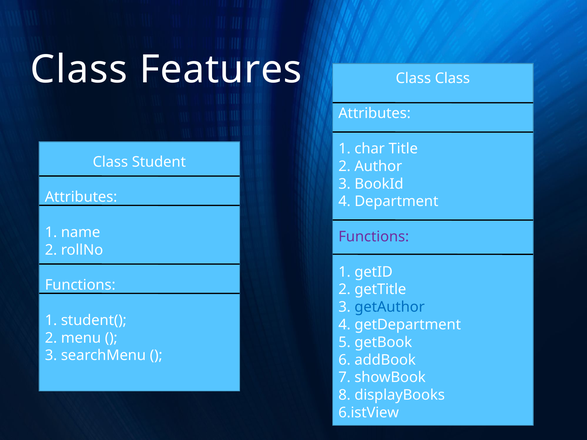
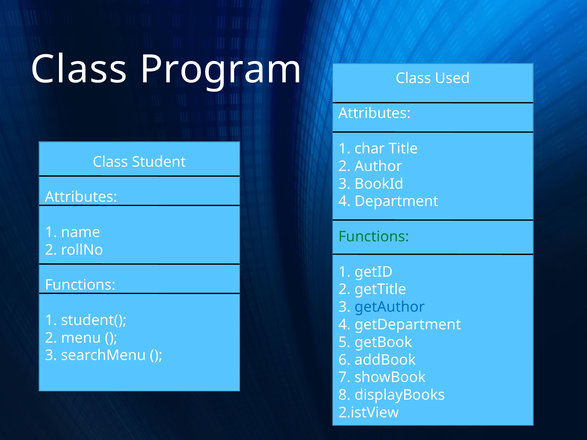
Features: Features -> Program (221, 70)
Class Class: Class -> Used (452, 78)
Functions colour: purple -> green (374, 237)
6.istView: 6.istView -> 2.istView (369, 413)
